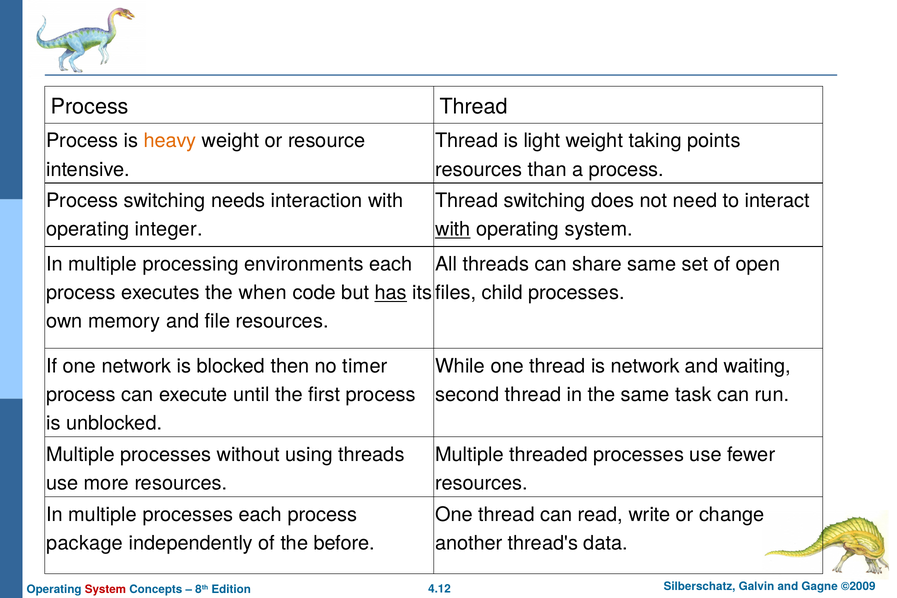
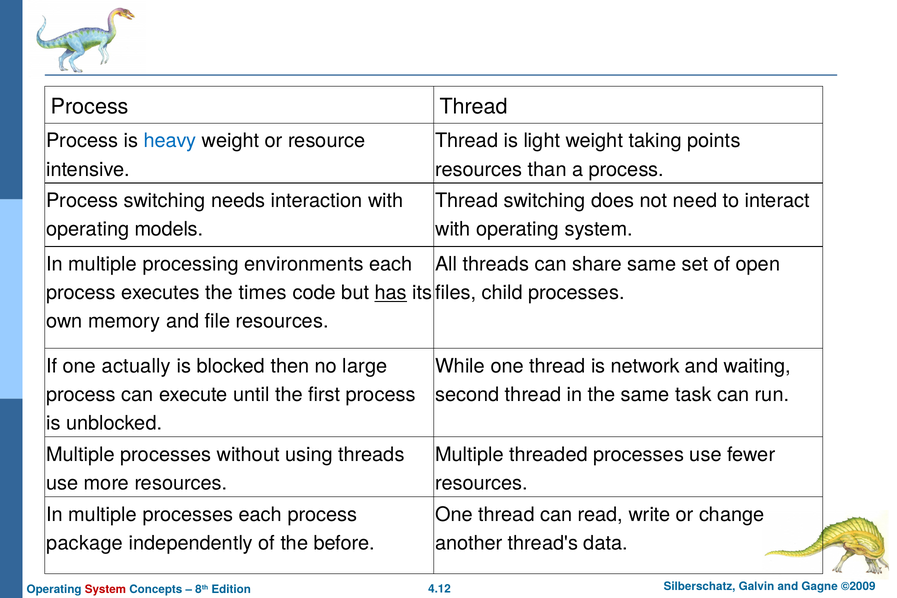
heavy colour: orange -> blue (170, 141)
integer: integer -> models (169, 229)
with underline: present -> none (453, 229)
when: when -> times (263, 293)
one network: network -> actually (136, 366)
timer: timer -> large (365, 366)
